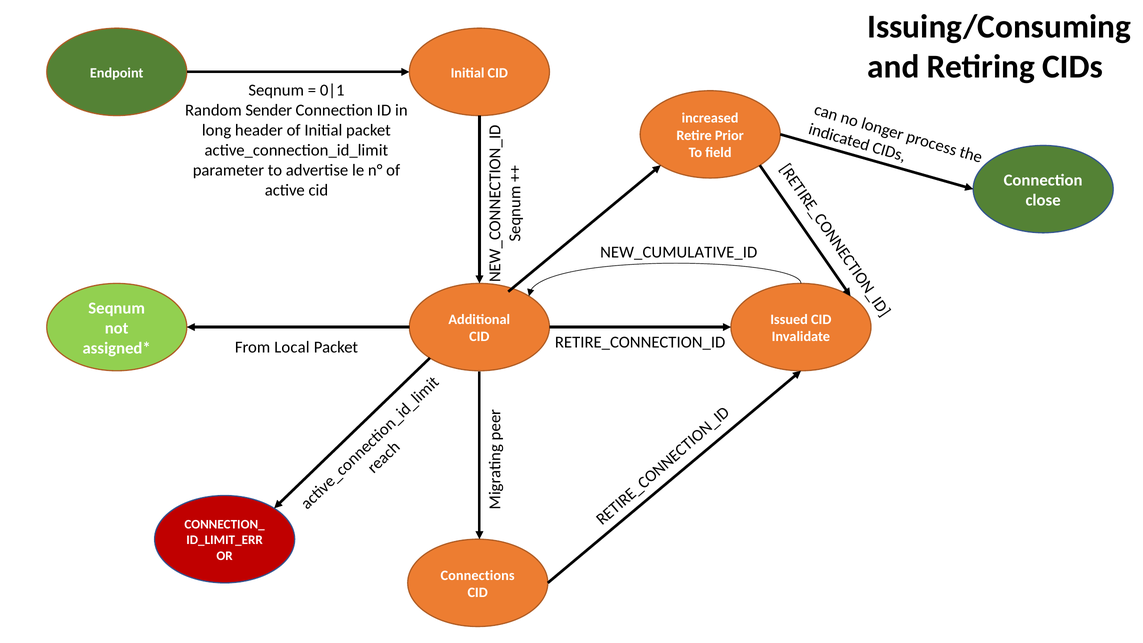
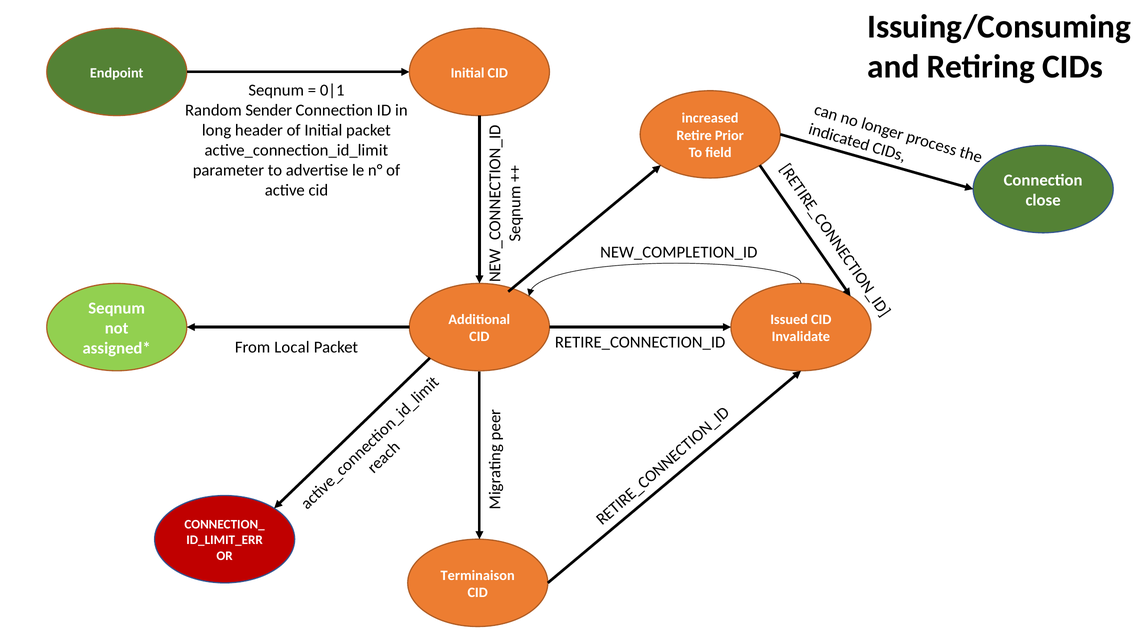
NEW_CUMULATIVE_ID: NEW_CUMULATIVE_ID -> NEW_COMPLETION_ID (679, 252)
Connections: Connections -> Terminaison (478, 575)
